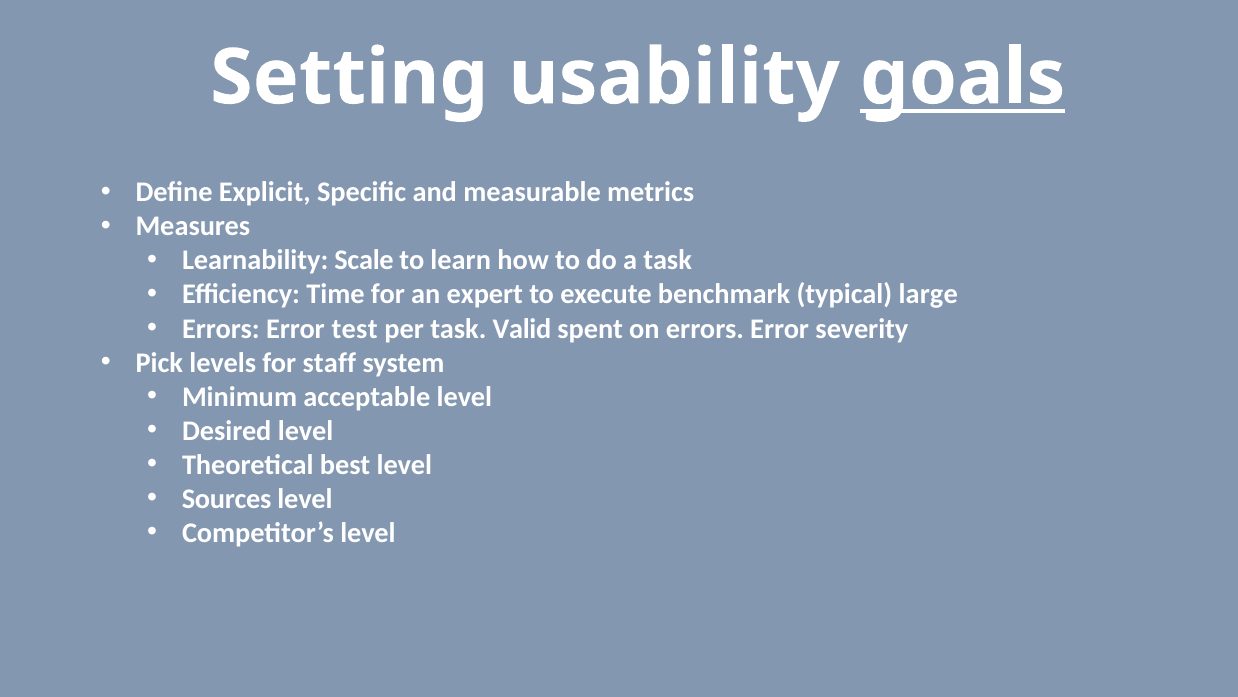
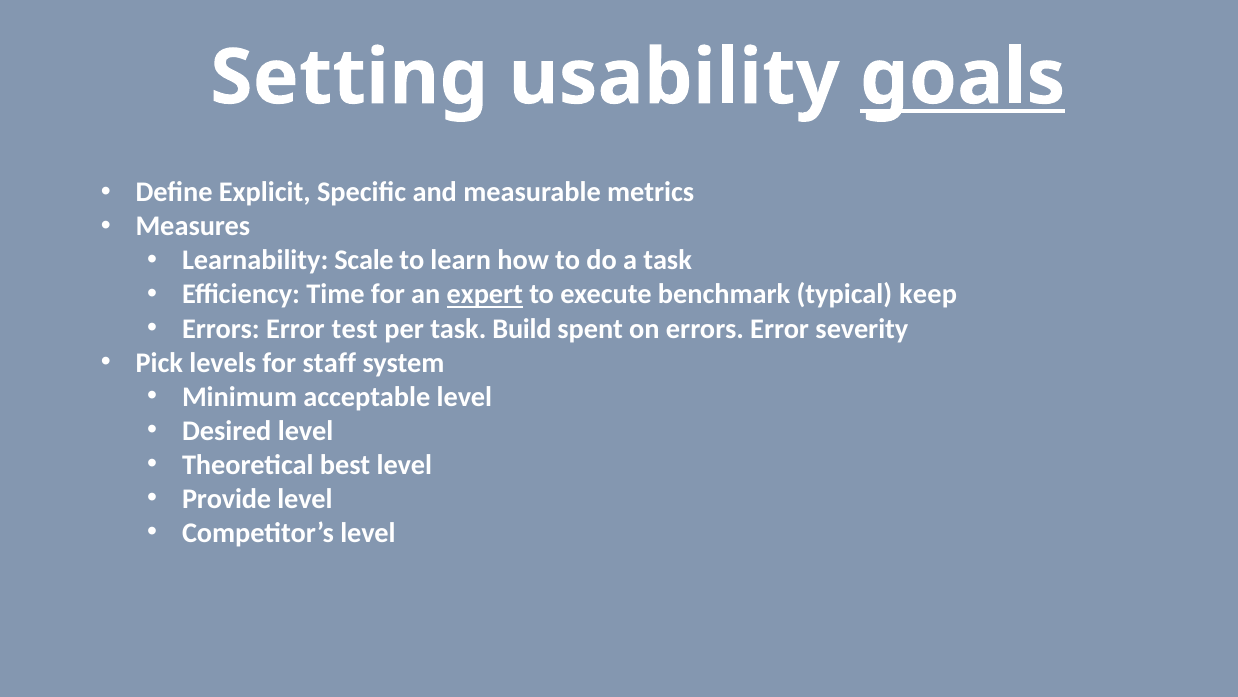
expert underline: none -> present (485, 294)
large: large -> keep (928, 294)
Valid: Valid -> Build (522, 328)
Sources: Sources -> Provide (227, 499)
